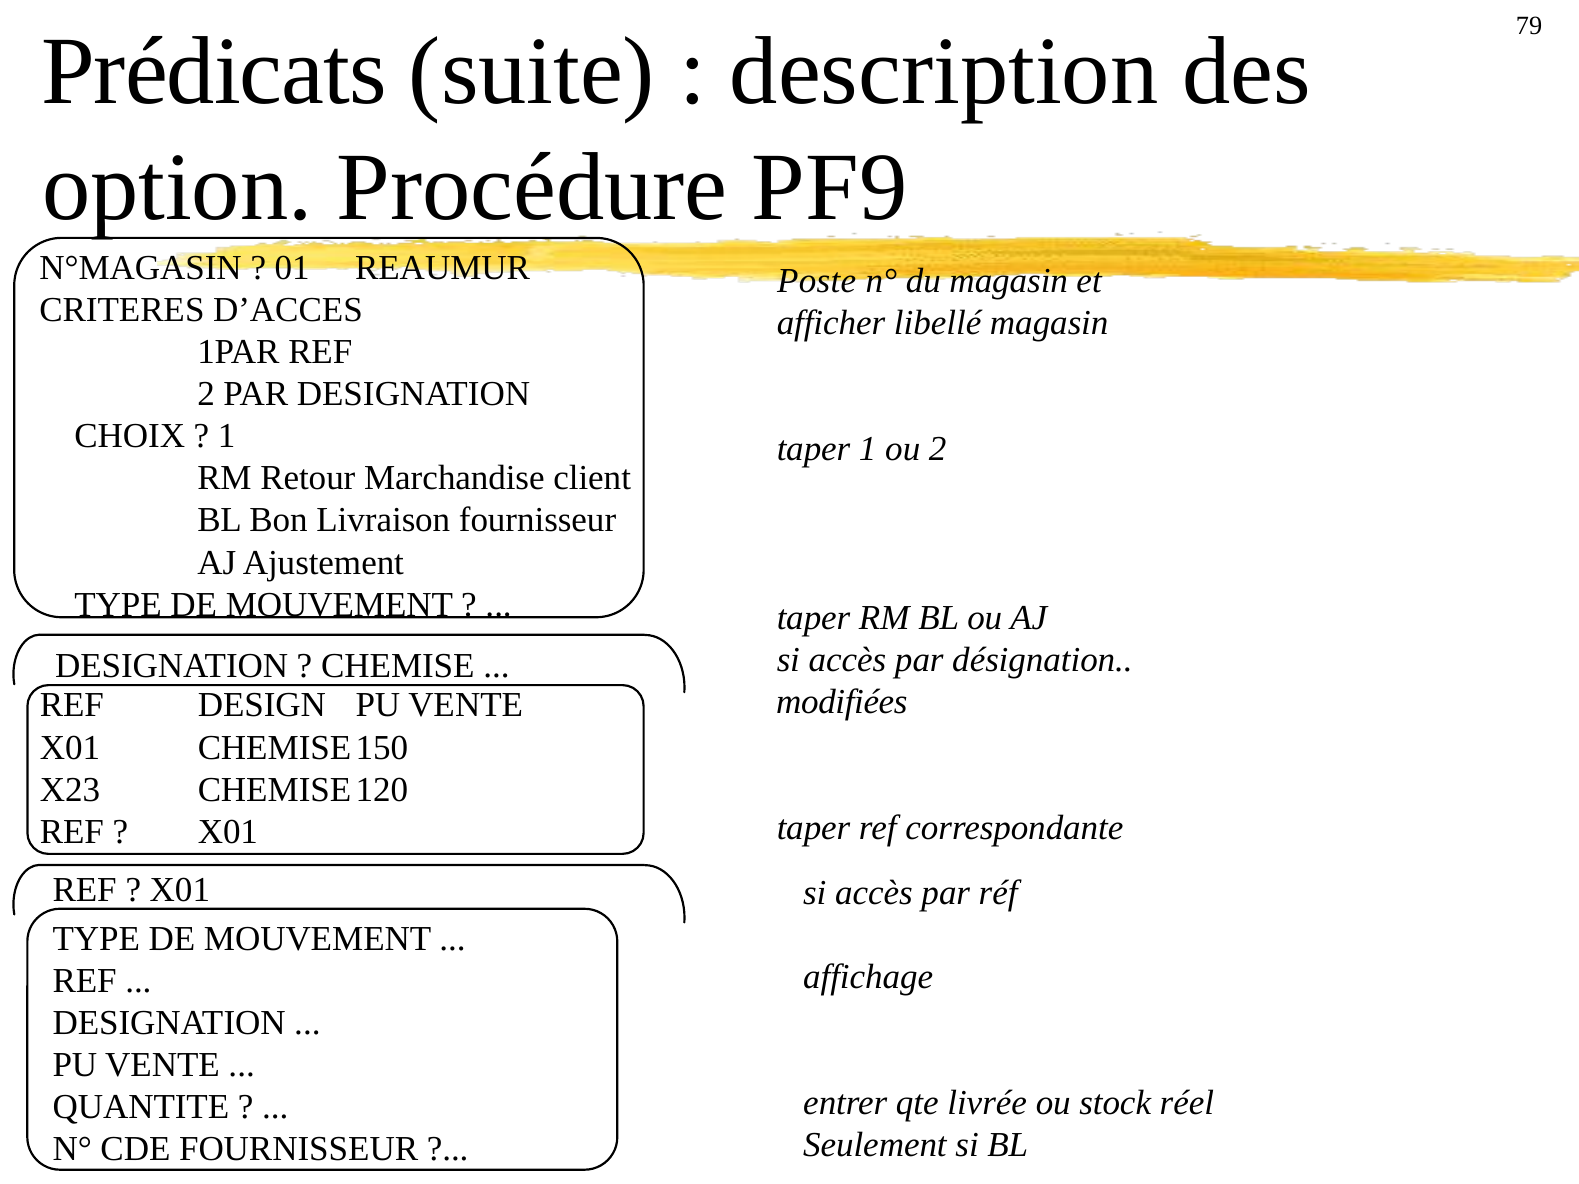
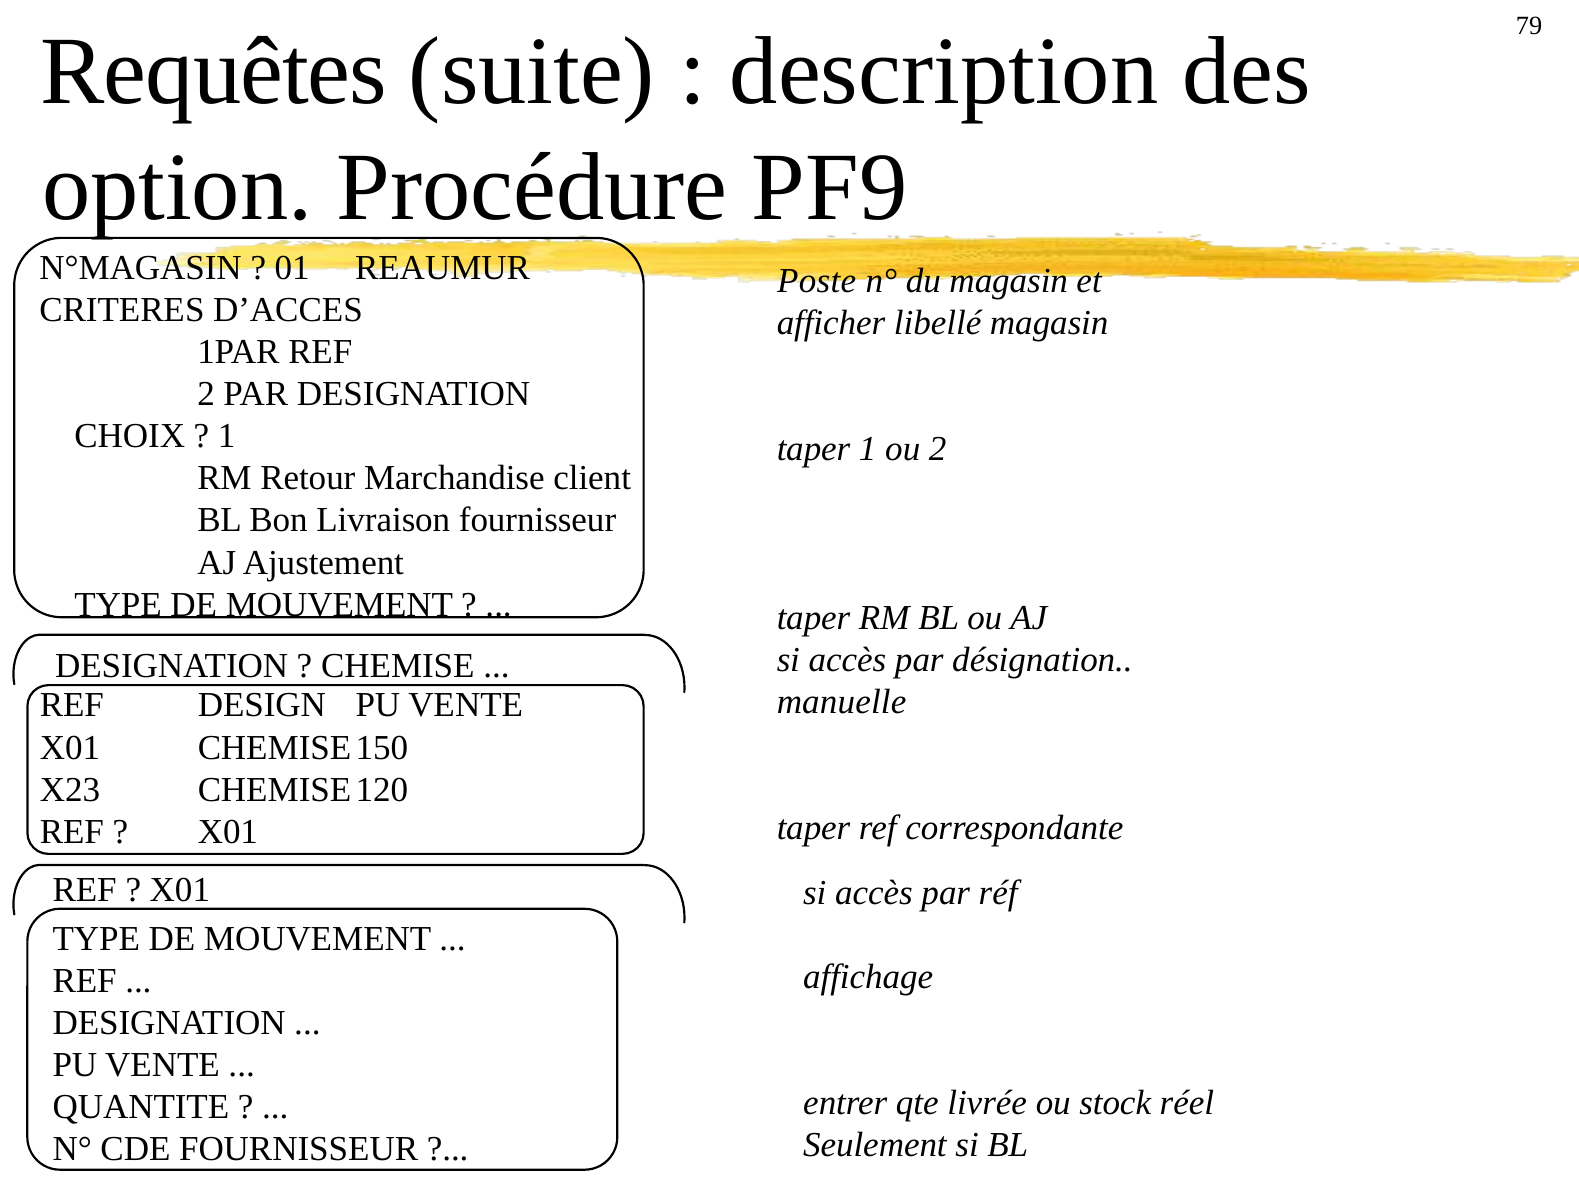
Prédicats: Prédicats -> Requêtes (214, 72)
modifiées: modifiées -> manuelle (842, 702)
